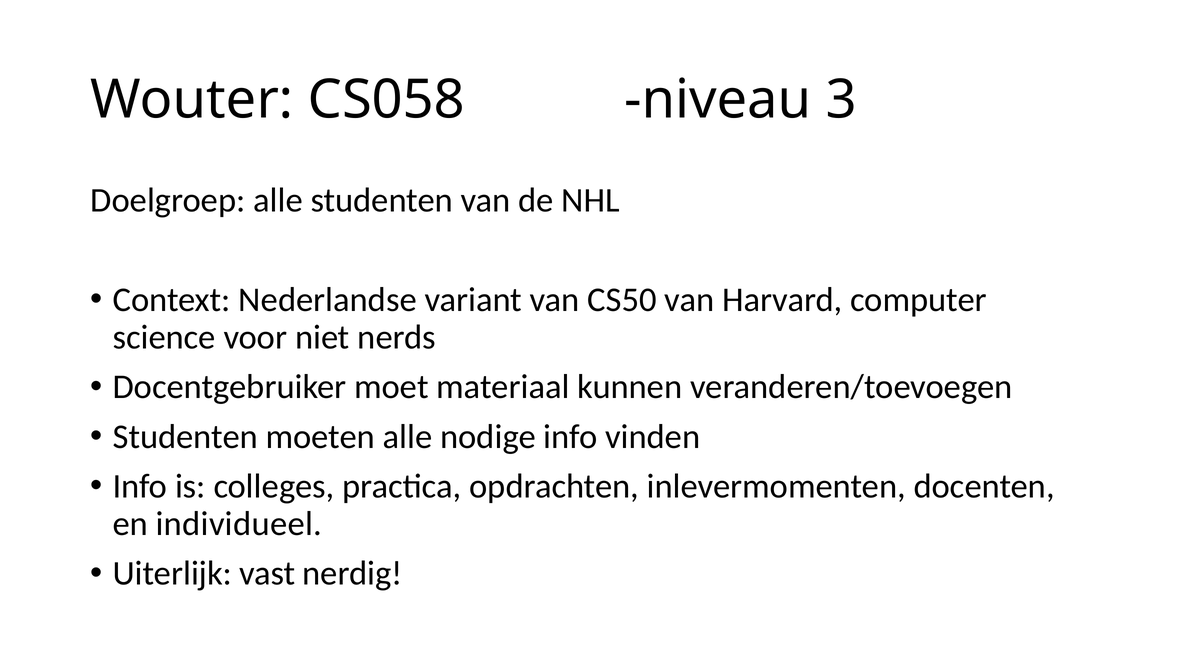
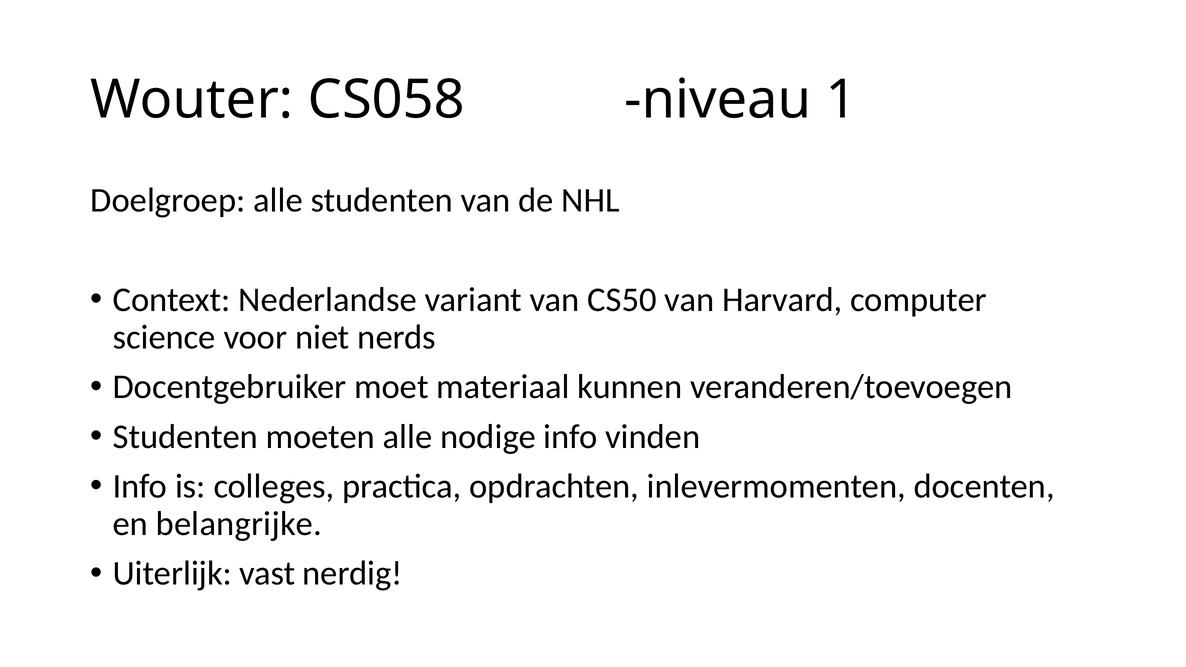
3: 3 -> 1 (841, 100)
individueel: individueel -> belangrijke (239, 524)
